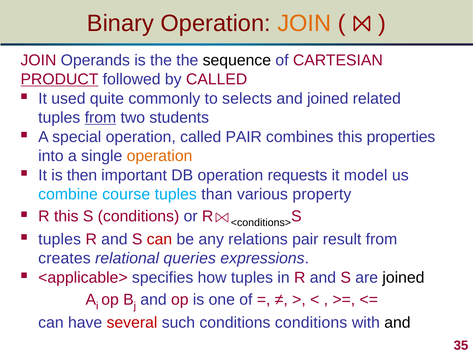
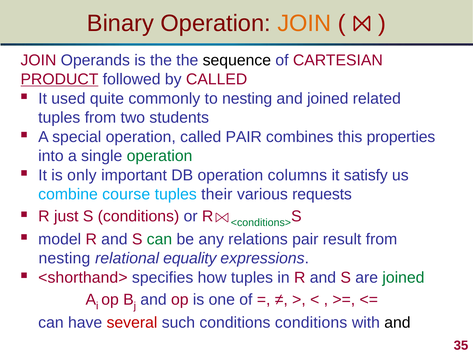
to selects: selects -> nesting (247, 99)
from underline: present -> none (100, 117)
operation colour: orange -> green (160, 156)
then: then -> only (82, 175)
requests: requests -> columns (297, 175)
model: model -> satisfy (366, 175)
than: than -> their (217, 194)
property: property -> requests (322, 194)
R this: this -> just (66, 216)
<conditions> colour: black -> green (261, 222)
tuples: tuples -> model (60, 239)
can colour: red -> green (159, 239)
creates: creates -> nesting (64, 258)
queries: queries -> equality (190, 258)
<applicable>: <applicable> -> <shorthand> (83, 277)
joined colour: black -> green (403, 277)
